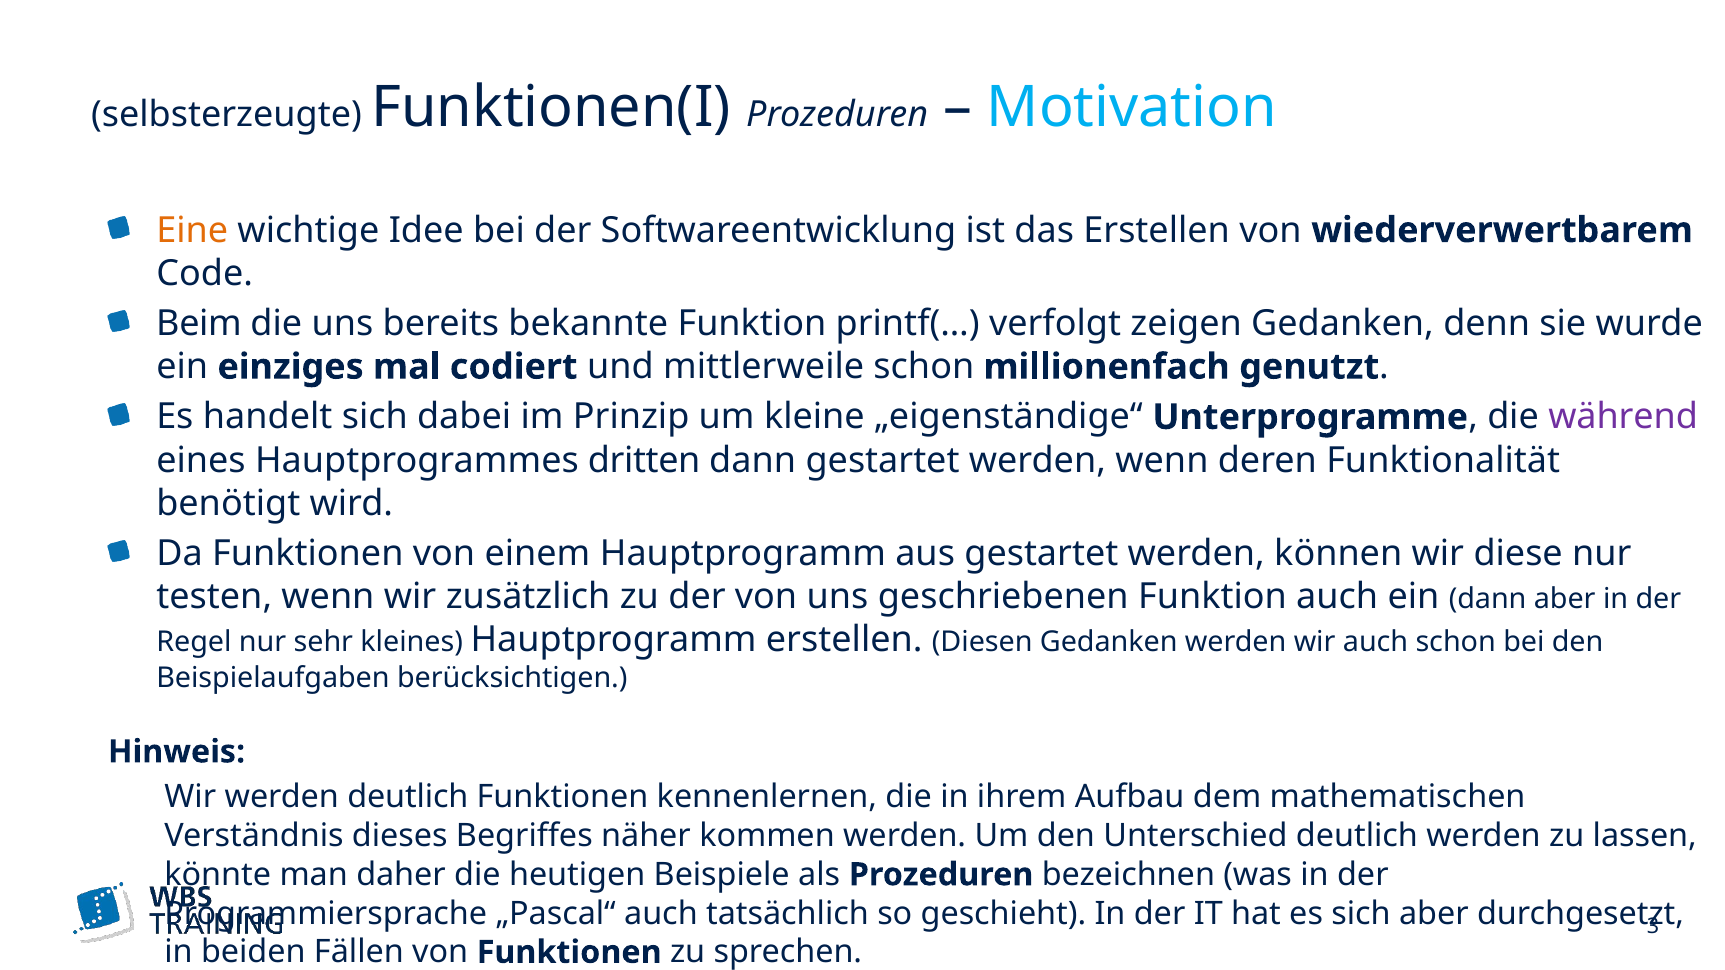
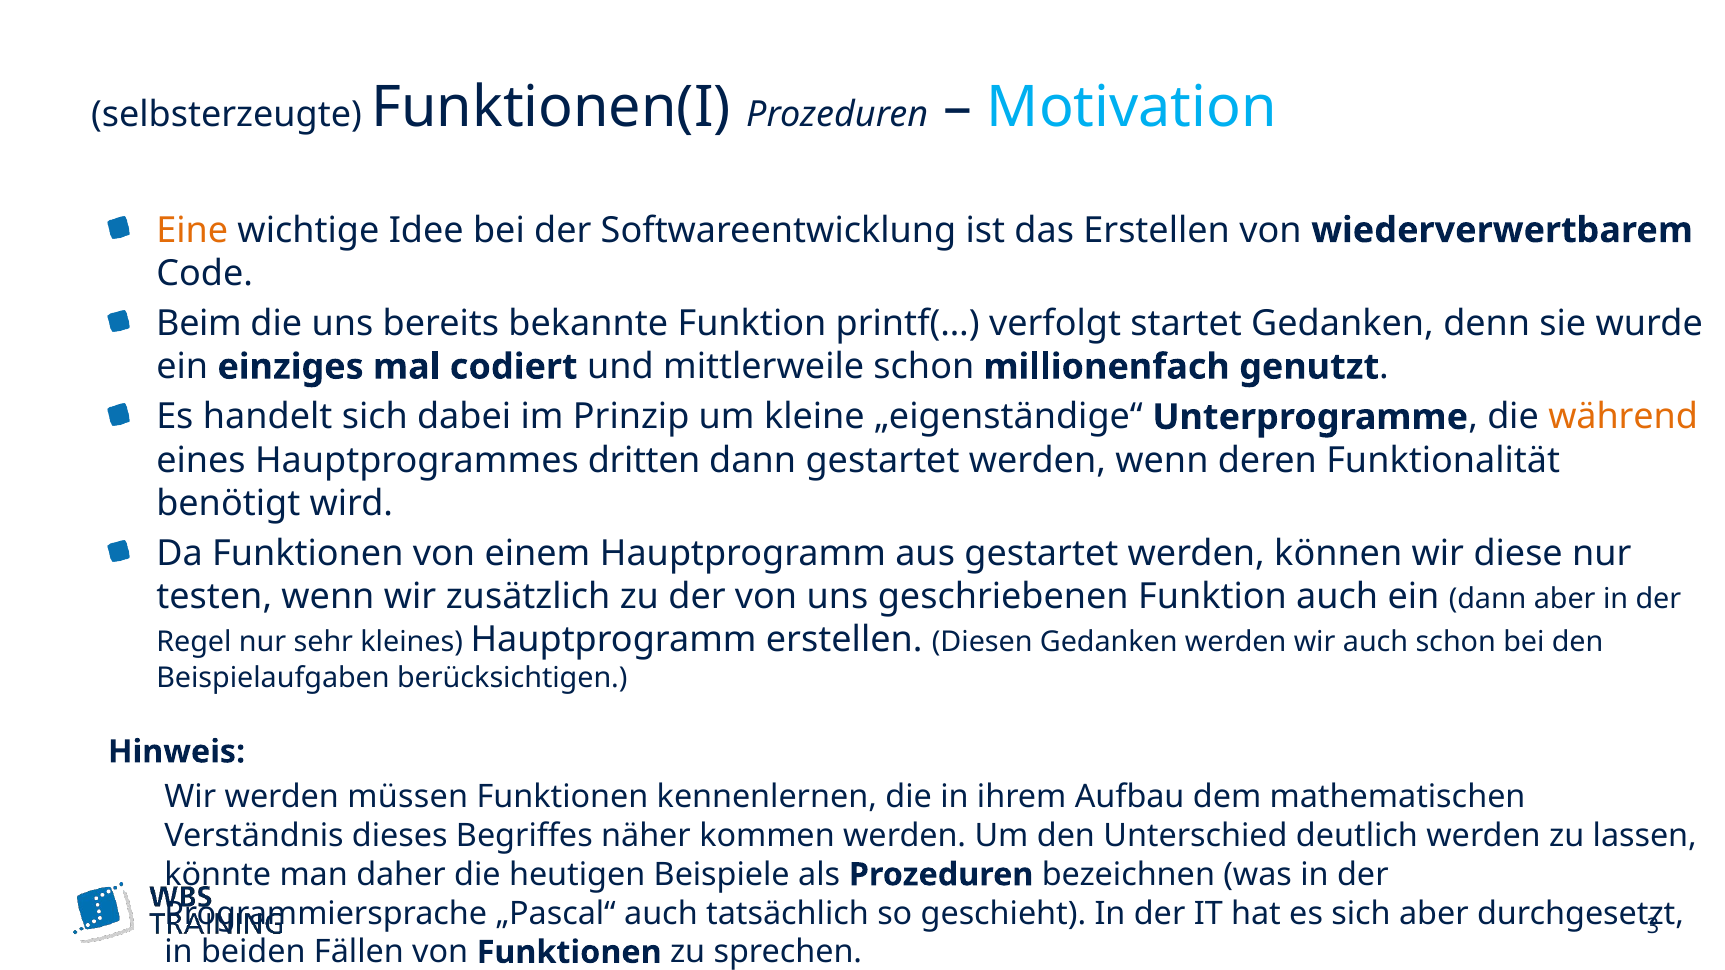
zeigen: zeigen -> startet (1186, 324)
während colour: purple -> orange (1623, 417)
werden deutlich: deutlich -> müssen (408, 797)
